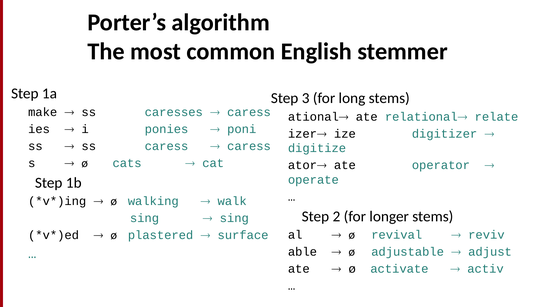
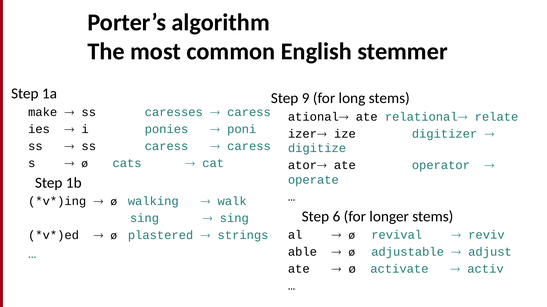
3: 3 -> 9 (306, 98)
2: 2 -> 6 (336, 217)
surface: surface -> strings (243, 236)
